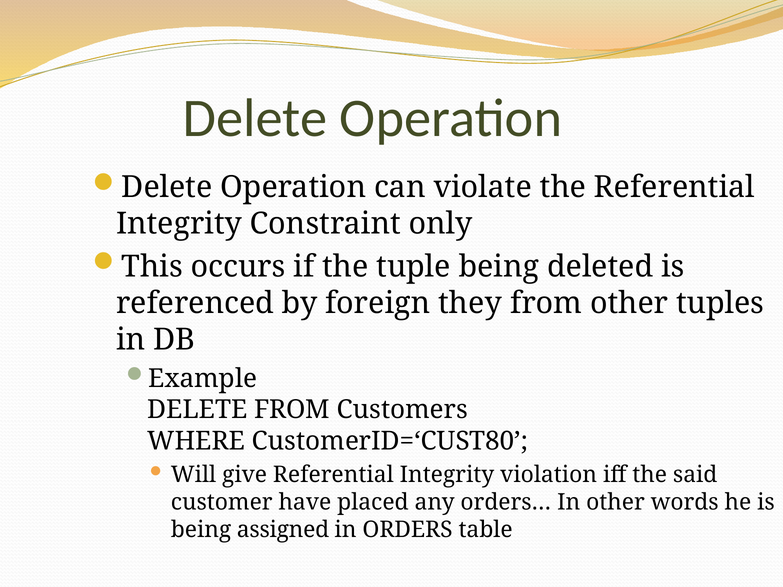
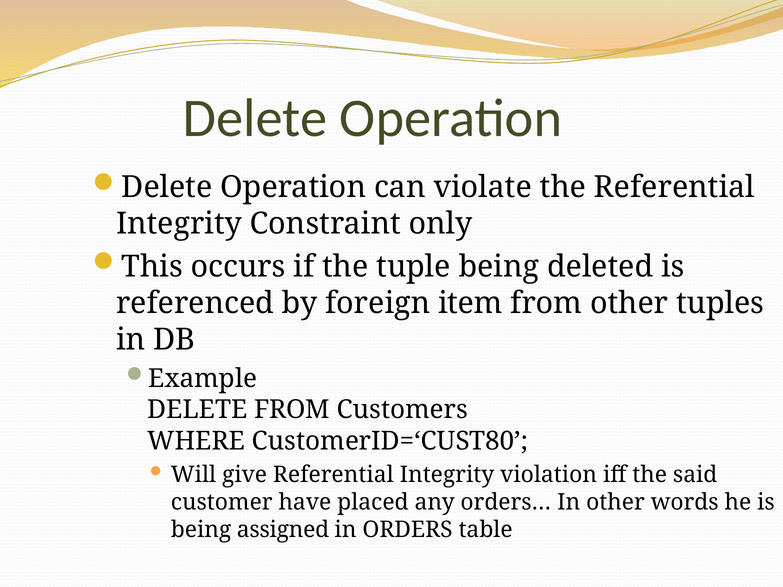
they: they -> item (470, 303)
